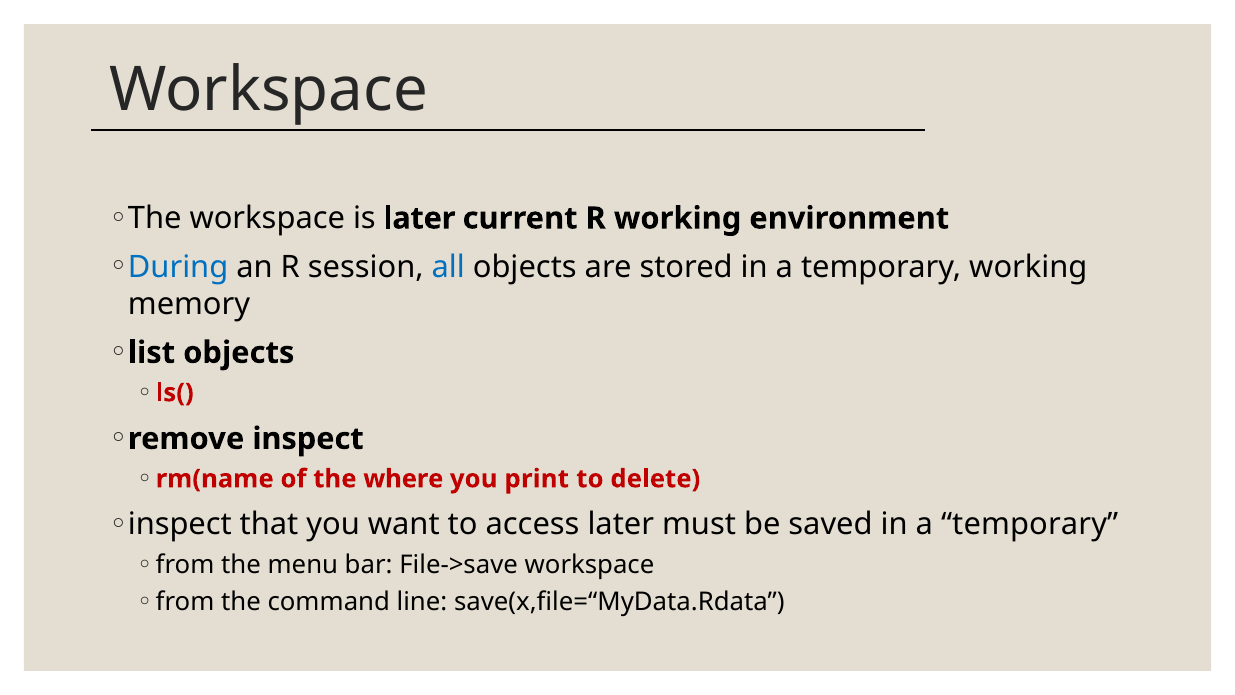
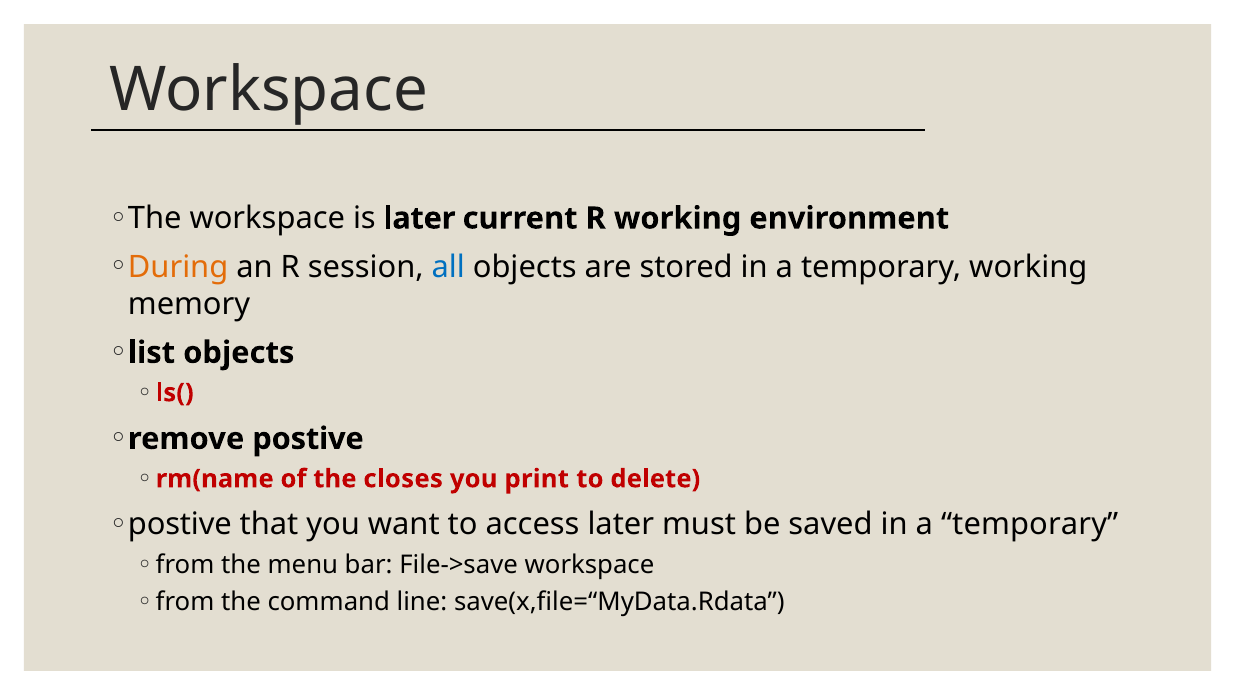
During colour: blue -> orange (178, 267)
remove inspect: inspect -> postive (308, 439)
where: where -> closes (403, 479)
inspect: inspect -> postive (180, 525)
